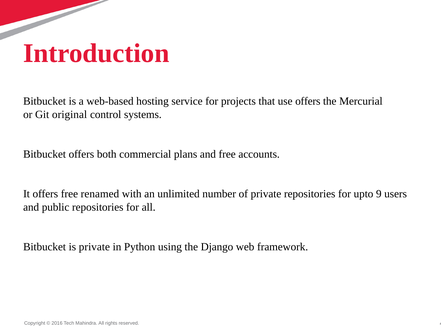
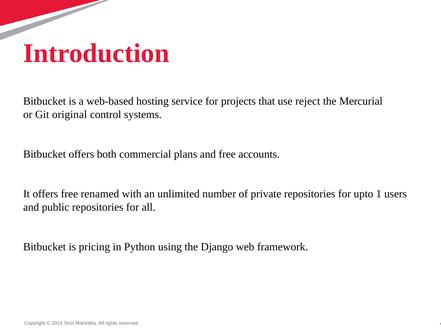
use offers: offers -> reject (308, 101)
9: 9 -> 1 (379, 194)
is private: private -> pricing (94, 247)
